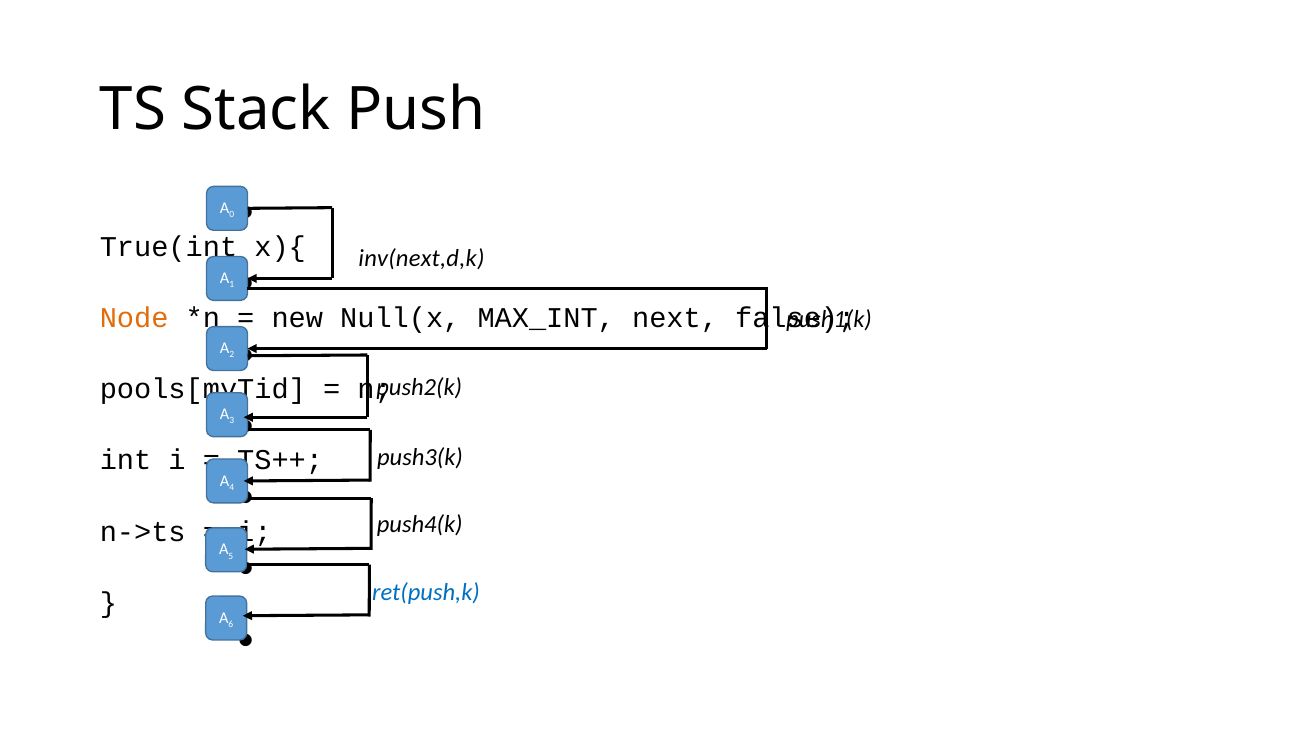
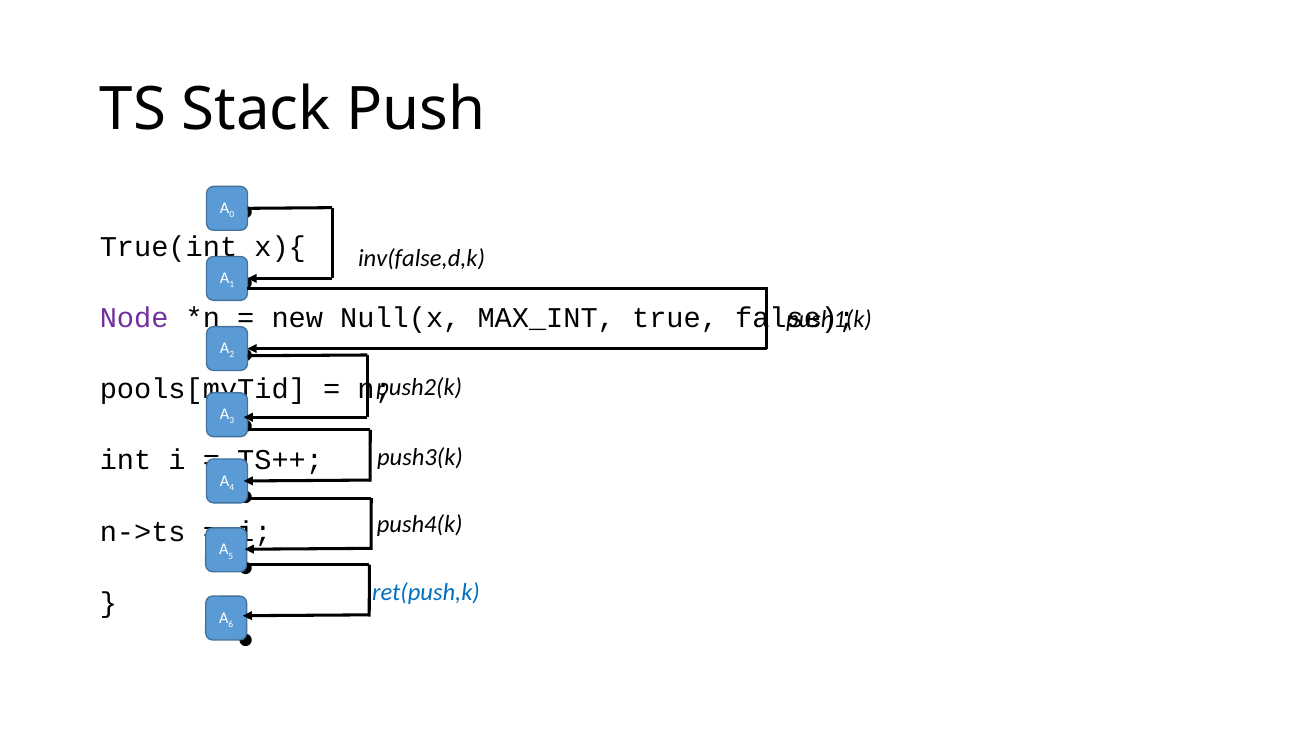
inv(next,d,k: inv(next,d,k -> inv(false,d,k (422, 259)
Node colour: orange -> purple (134, 318)
next: next -> true (675, 318)
